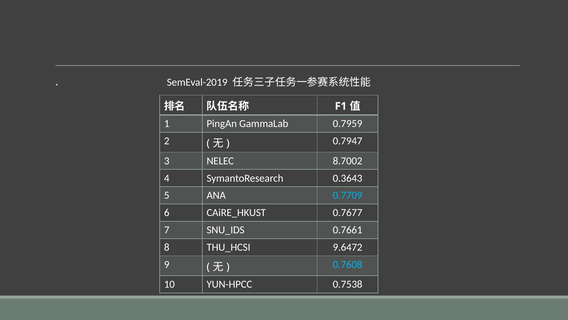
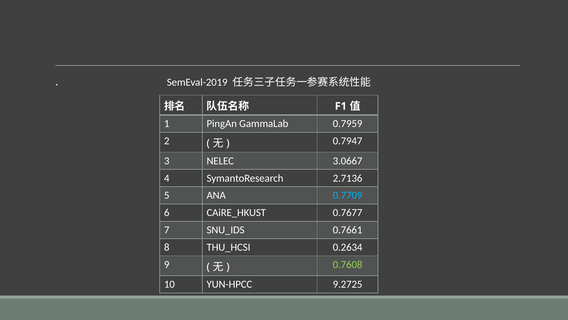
8.7002: 8.7002 -> 3.0667 (348, 161)
0.3643: 0.3643 -> 2.7136 (348, 178)
9.6472: 9.6472 -> 0.2634 (348, 247)
0.7608 colour: light blue -> light green (348, 264)
0.7538: 0.7538 -> 9.2725 (348, 284)
